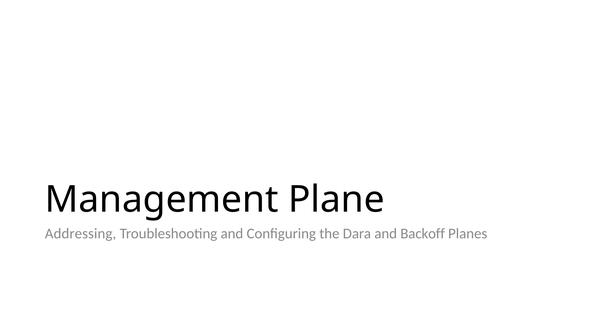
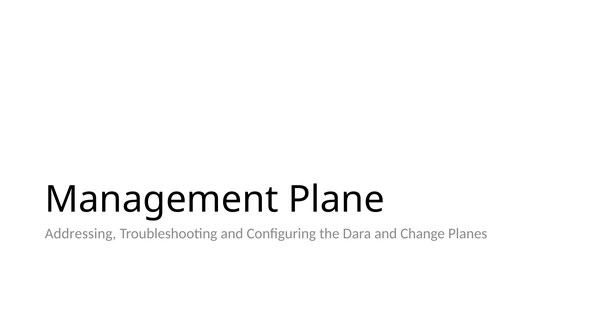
Backoff: Backoff -> Change (423, 233)
